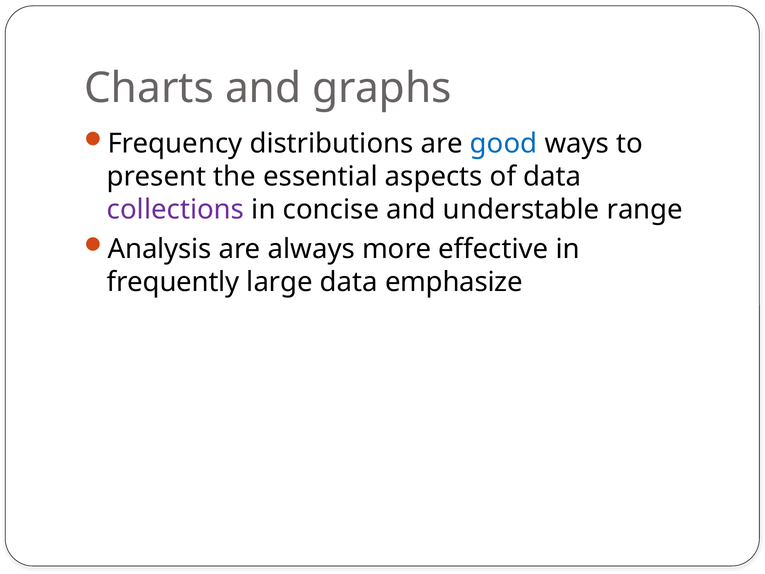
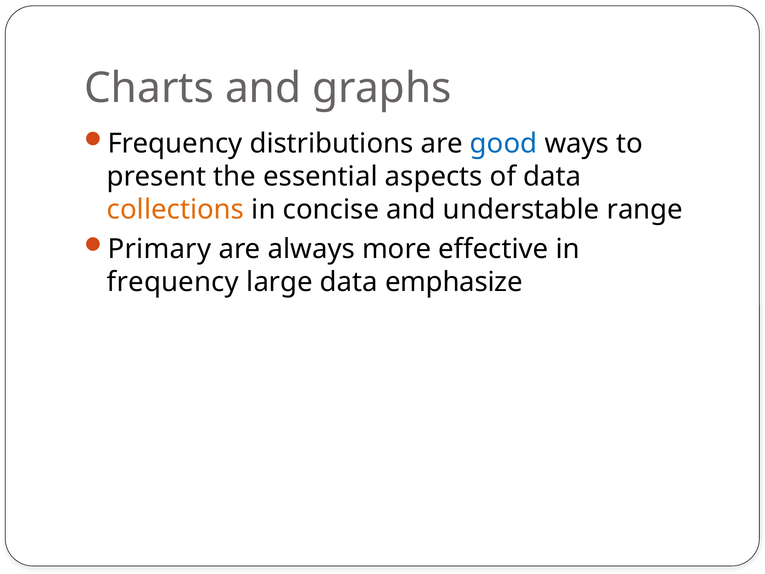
collections colour: purple -> orange (176, 210)
Analysis: Analysis -> Primary (159, 249)
frequently: frequently -> frequency (173, 282)
